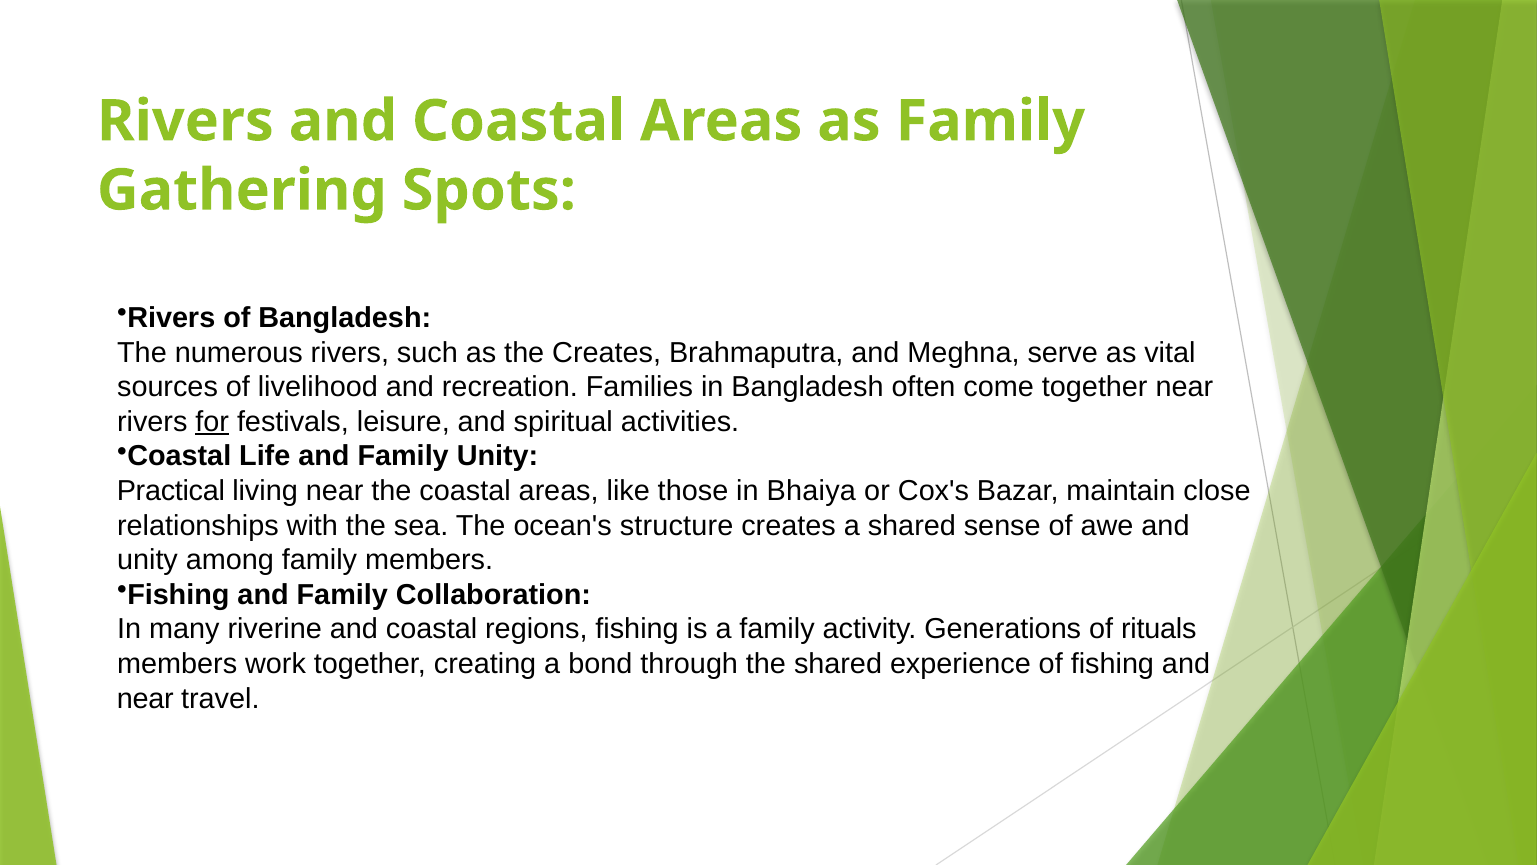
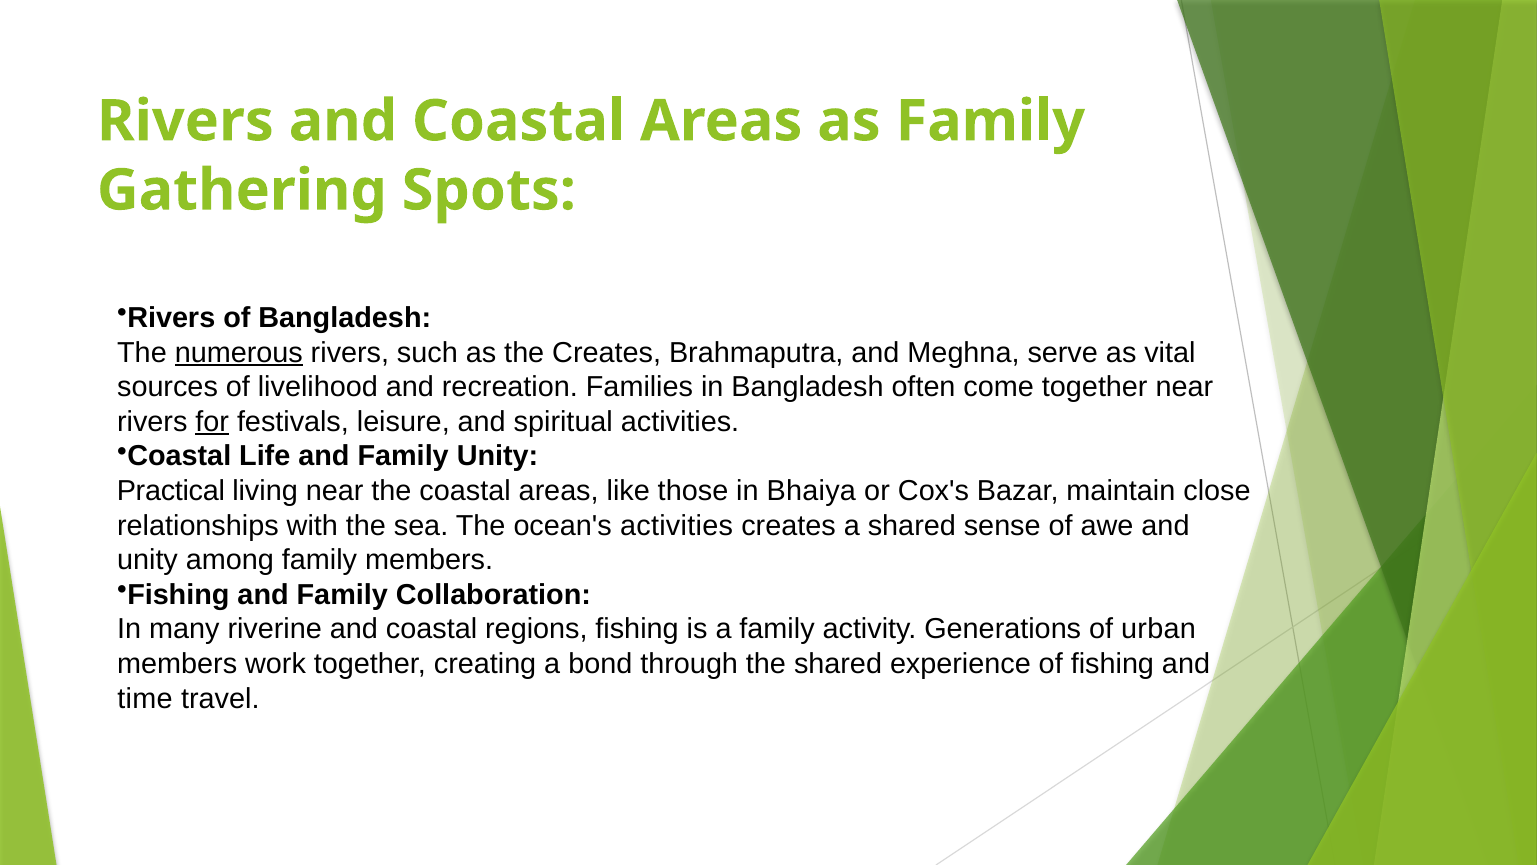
numerous underline: none -> present (239, 352)
ocean's structure: structure -> activities (677, 525)
rituals: rituals -> urban (1159, 629)
near: near -> time (145, 698)
